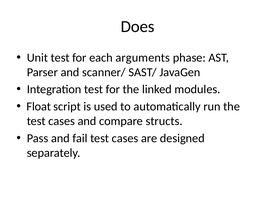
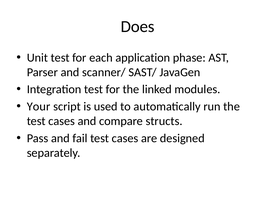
arguments: arguments -> application (143, 58)
Float: Float -> Your (39, 107)
